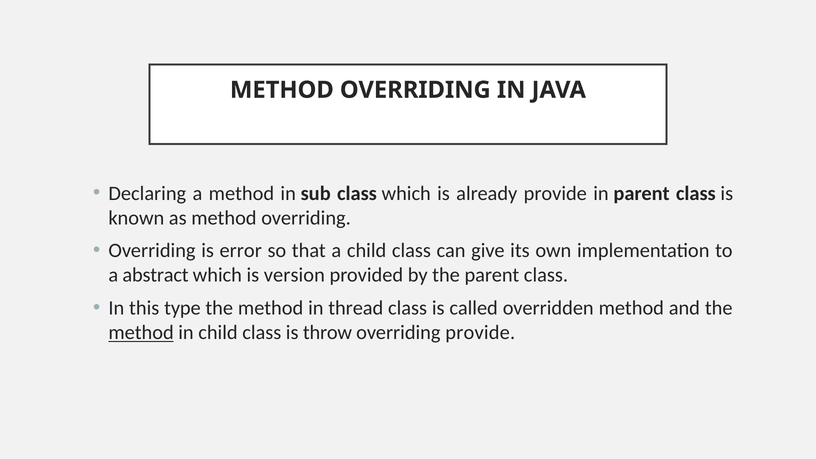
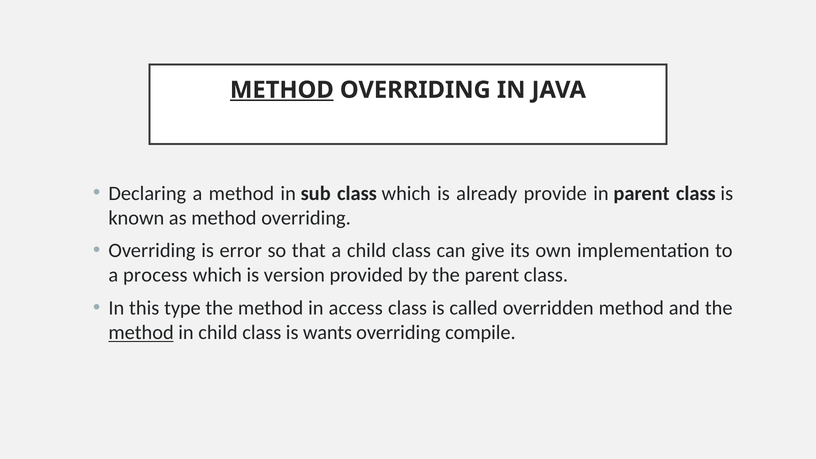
METHOD underline: none -> present (282, 90)
abstract: abstract -> process (155, 275)
thread: thread -> access (356, 308)
throw: throw -> wants (327, 333)
overriding provide: provide -> compile (480, 333)
